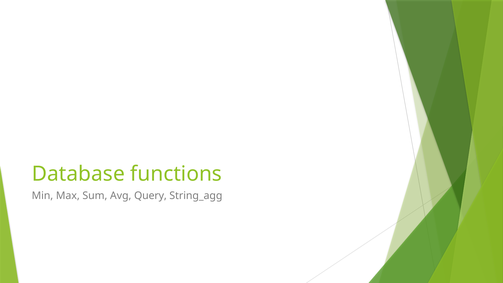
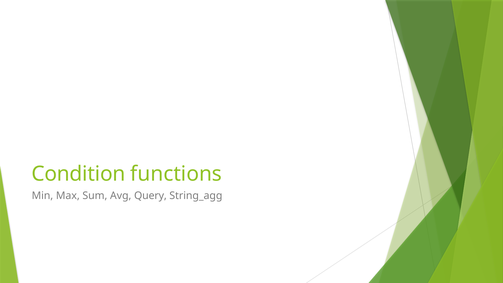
Database: Database -> Condition (78, 174)
